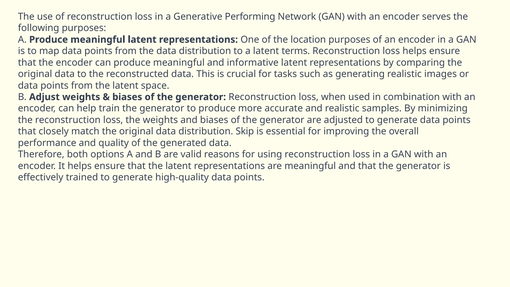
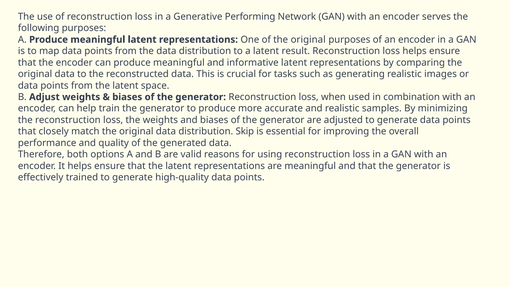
of the location: location -> original (308, 40)
terms: terms -> result (296, 51)
